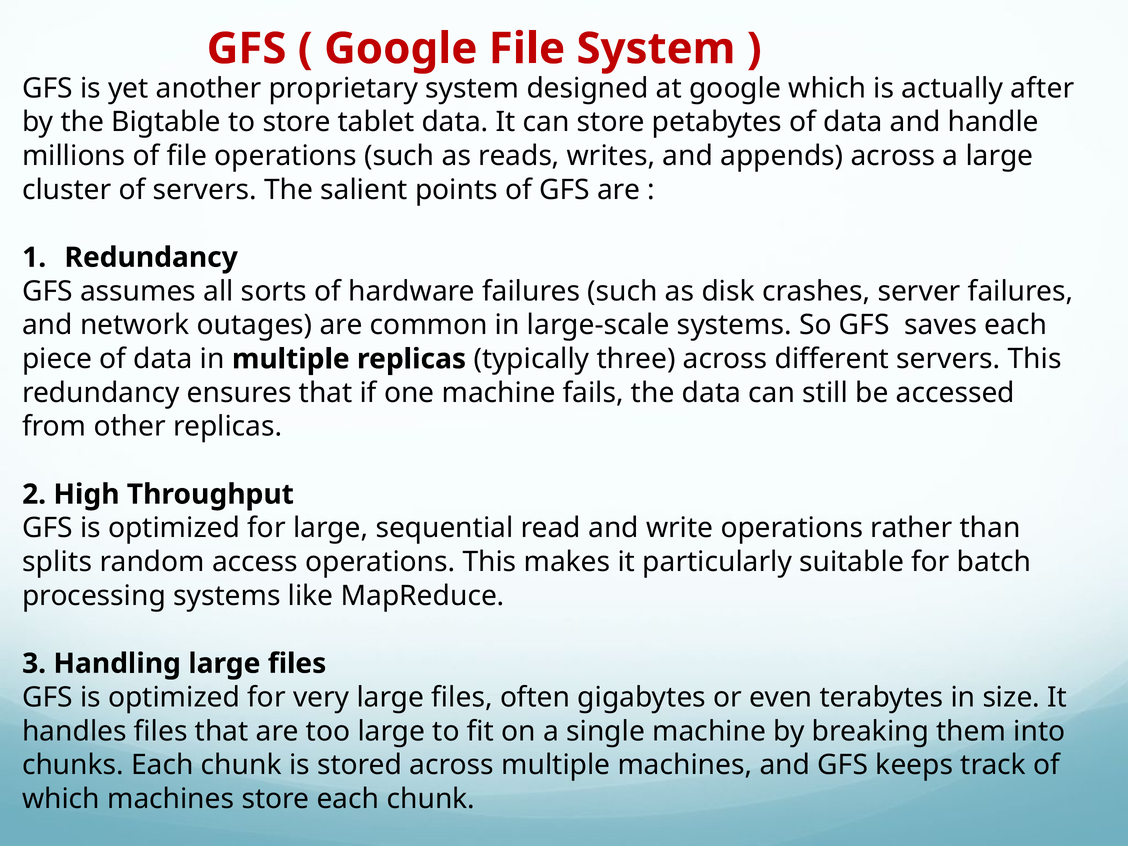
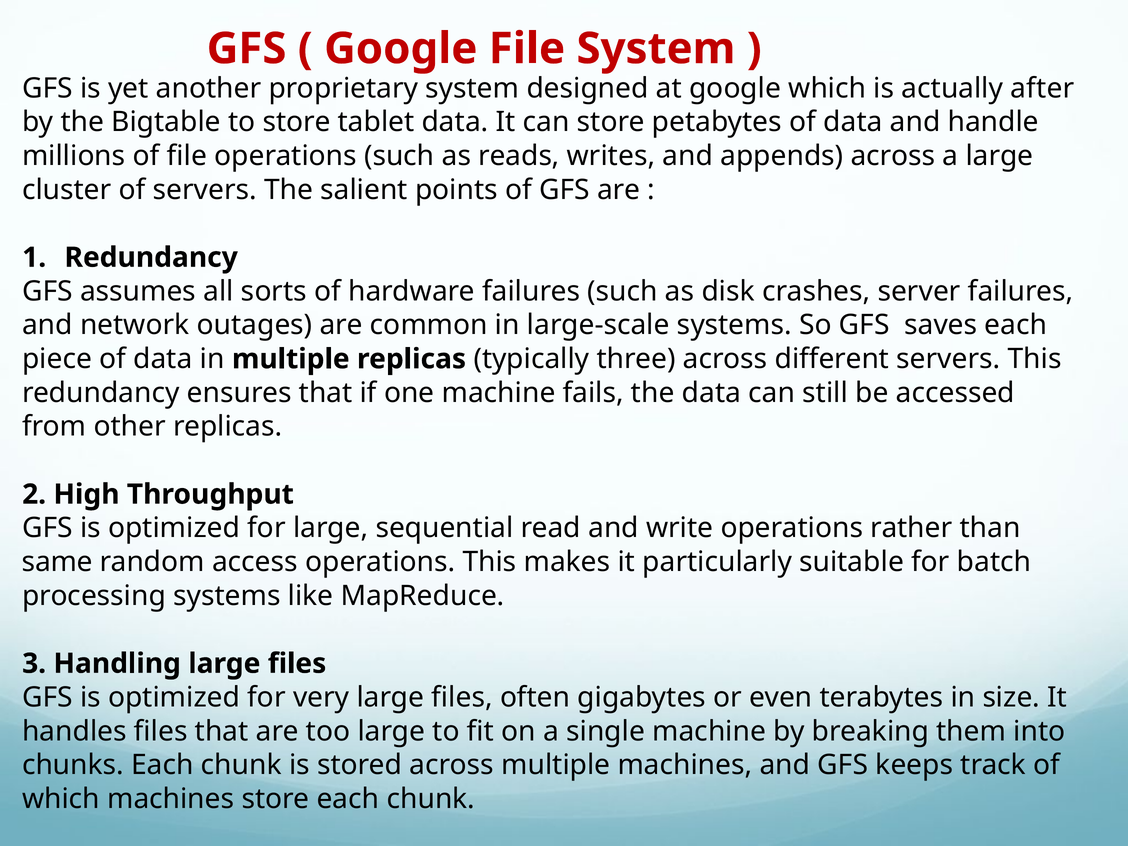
splits: splits -> same (57, 562)
